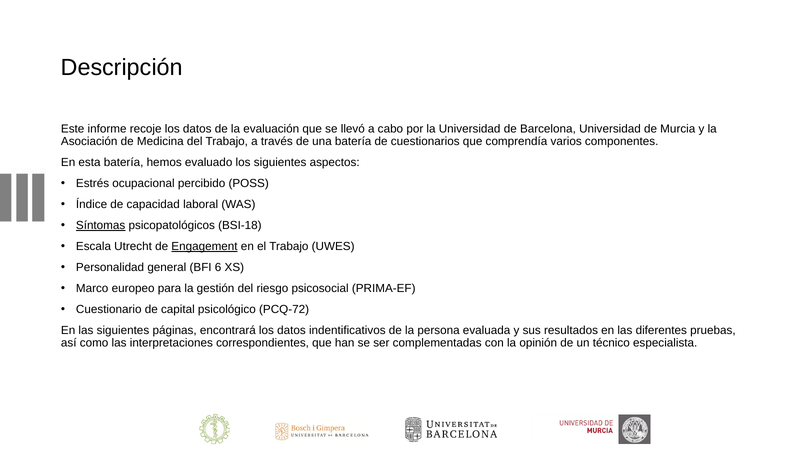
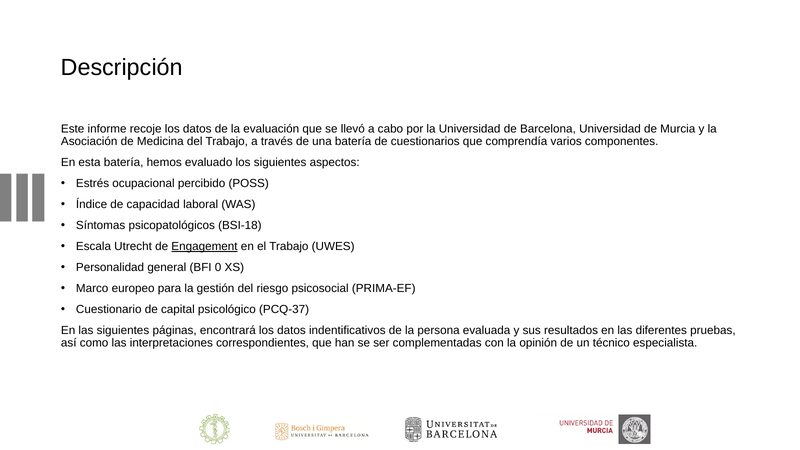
Síntomas underline: present -> none (101, 225)
6: 6 -> 0 (218, 267)
PCQ-72: PCQ-72 -> PCQ-37 (284, 309)
